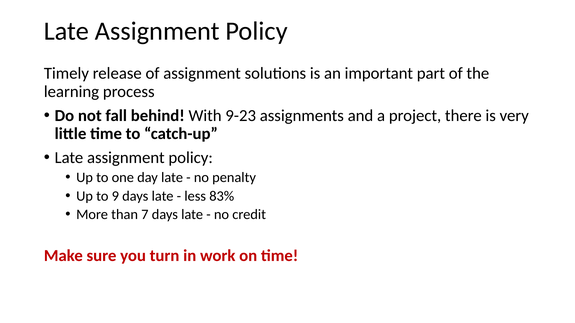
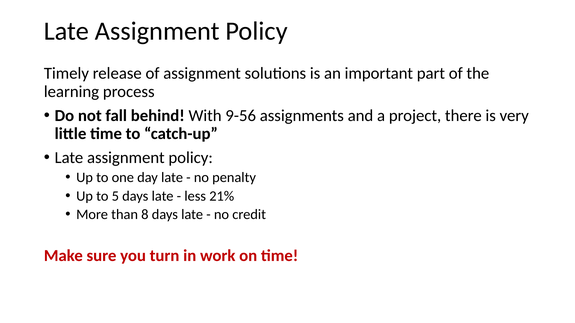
9-23: 9-23 -> 9-56 (241, 116)
9: 9 -> 5 (115, 196)
83%: 83% -> 21% (222, 196)
7: 7 -> 8 (145, 215)
